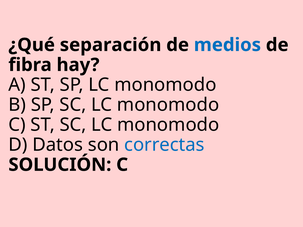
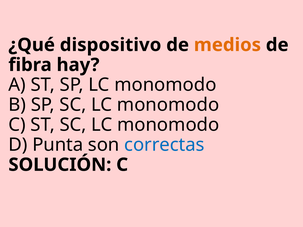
separación: separación -> dispositivo (111, 45)
medios colour: blue -> orange (227, 45)
Datos: Datos -> Punta (58, 145)
